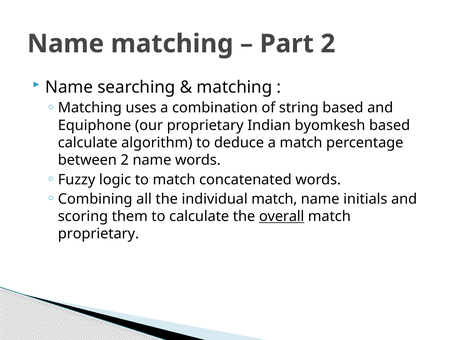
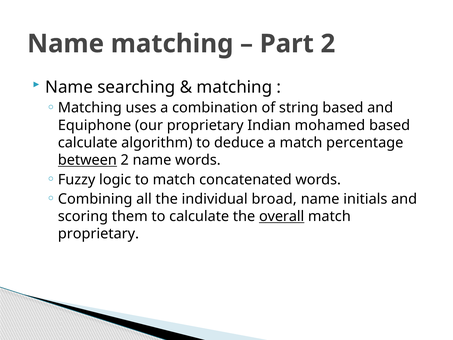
byomkesh: byomkesh -> mohamed (330, 125)
between underline: none -> present (87, 160)
individual match: match -> broad (274, 199)
